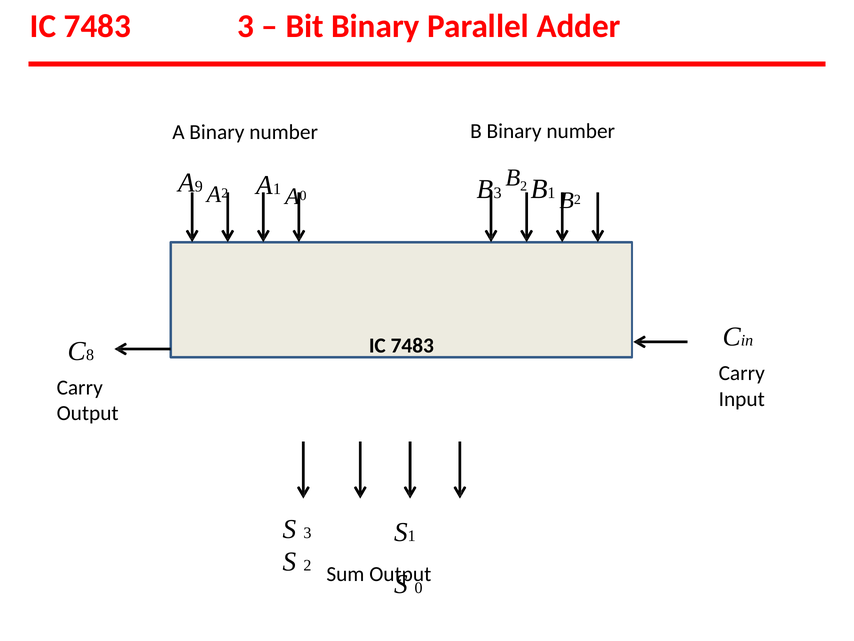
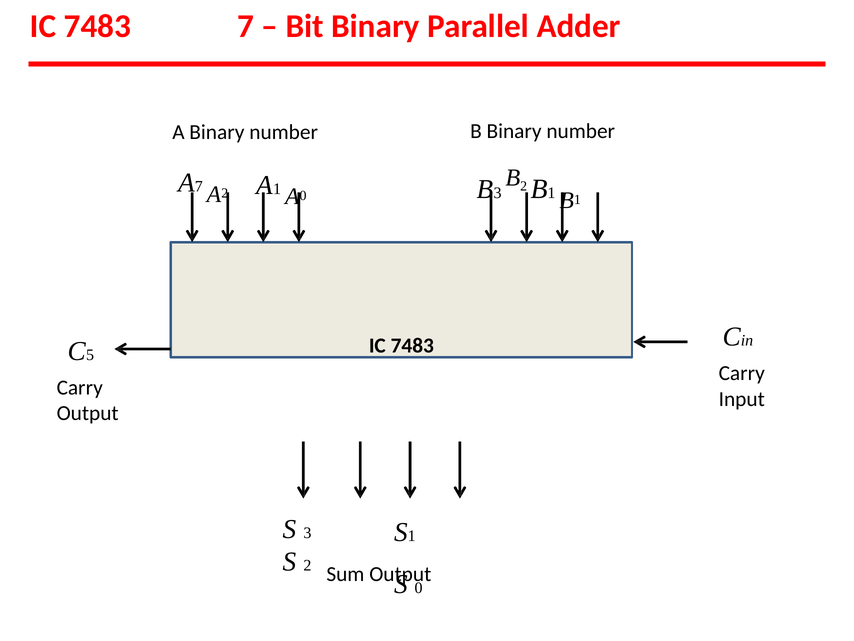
7483 3: 3 -> 7 (246, 26)
2: 2 -> 1 (577, 199)
A 9: 9 -> 7 (199, 186)
8: 8 -> 5 (90, 354)
